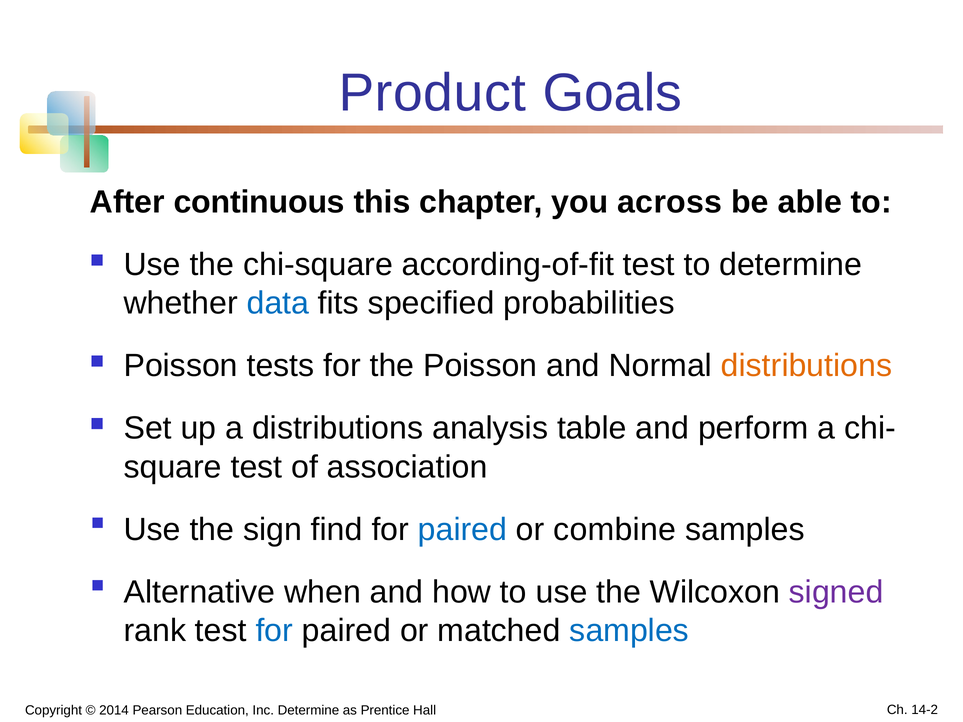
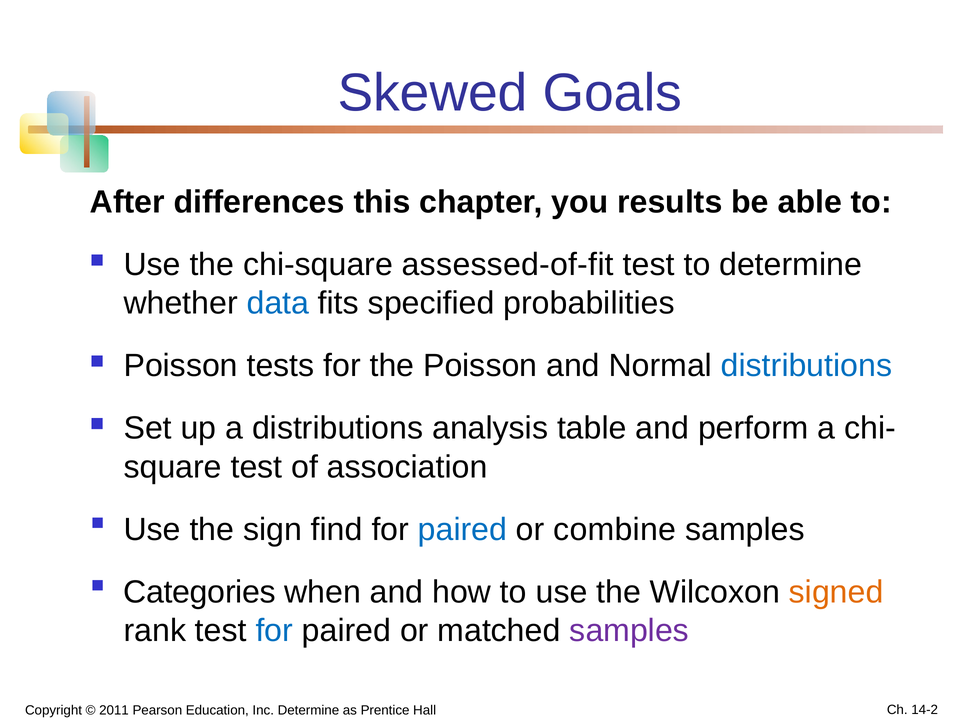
Product: Product -> Skewed (433, 93)
continuous: continuous -> differences (259, 202)
across: across -> results (670, 202)
according-of-fit: according-of-fit -> assessed-of-fit (508, 265)
distributions colour: orange -> blue (807, 366)
Alternative: Alternative -> Categories (200, 592)
signed colour: purple -> orange (836, 592)
samples colour: blue -> purple (629, 631)
2014: 2014 -> 2011 (114, 711)
